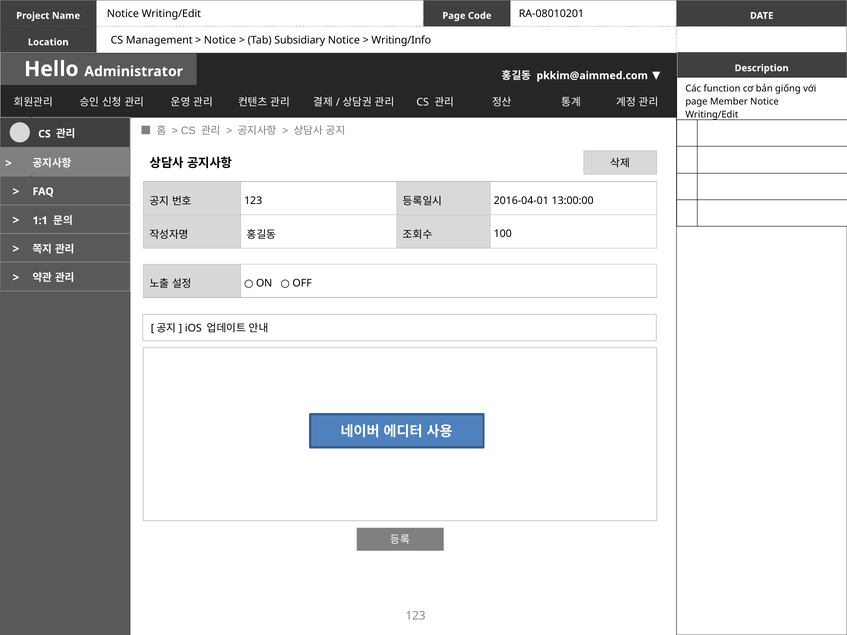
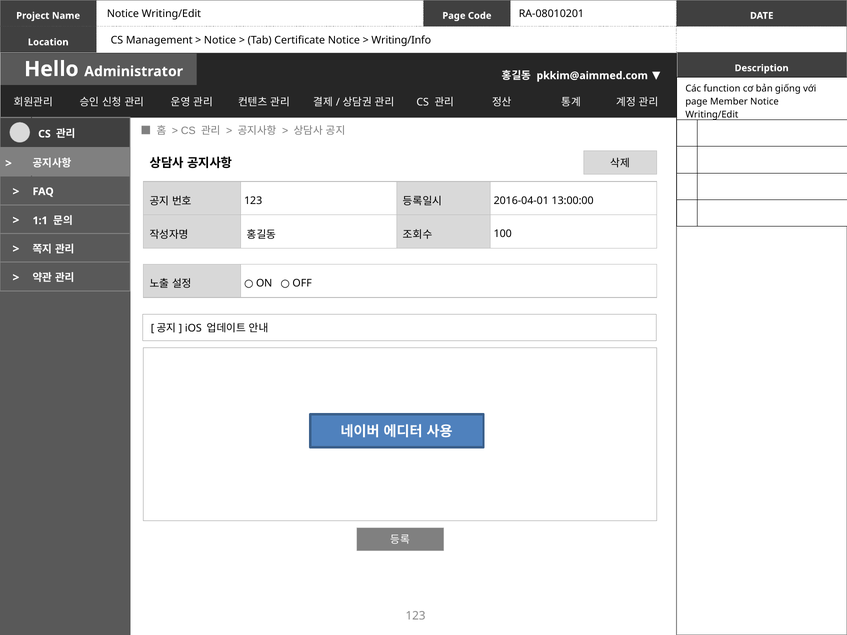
Subsidiary: Subsidiary -> Certificate (300, 40)
